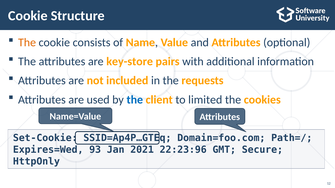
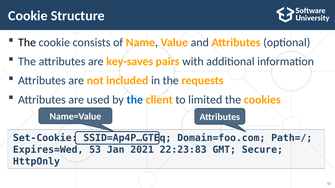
The colour: orange -> black (27, 43)
key-store: key-store -> key-saves (130, 62)
93: 93 -> 53 (95, 150)
22:23:96: 22:23:96 -> 22:23:83 (183, 150)
